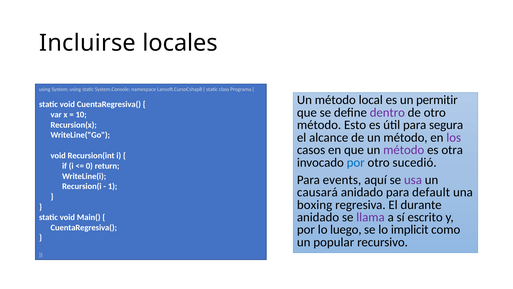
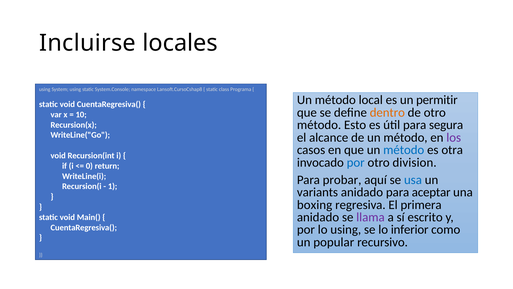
dentro colour: purple -> orange (387, 112)
método colour: purple -> blue (404, 150)
sucedió: sucedió -> division (415, 162)
events: events -> probar (342, 180)
usa colour: purple -> blue (413, 180)
causará: causará -> variants (317, 192)
default: default -> aceptar (431, 192)
durante: durante -> primera (421, 204)
lo luego: luego -> using (346, 229)
implicit: implicit -> inferior (410, 229)
